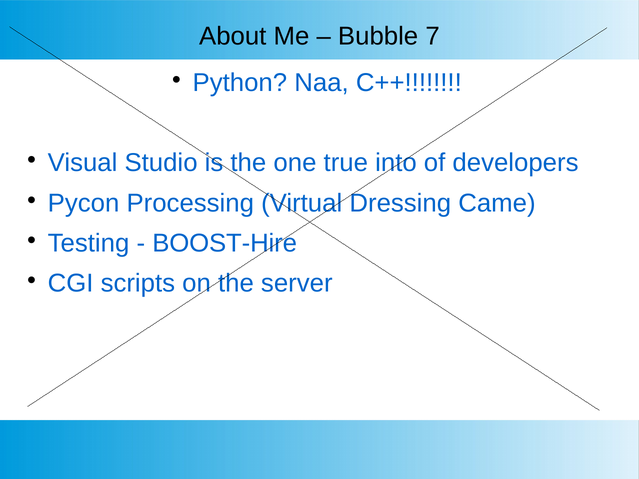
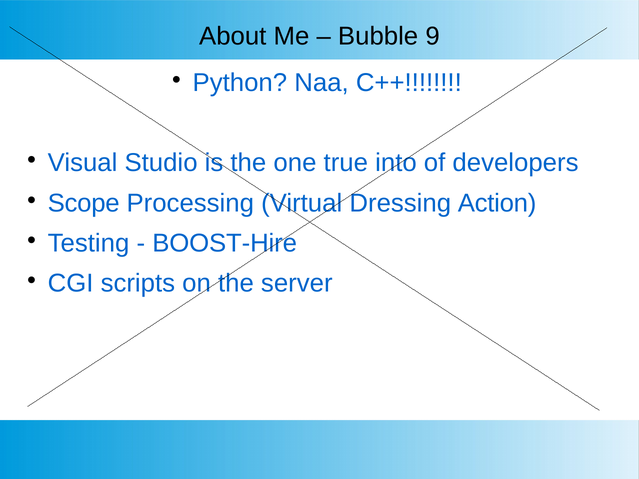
7: 7 -> 9 (433, 36)
Pycon: Pycon -> Scope (84, 203)
Came: Came -> Action (497, 203)
